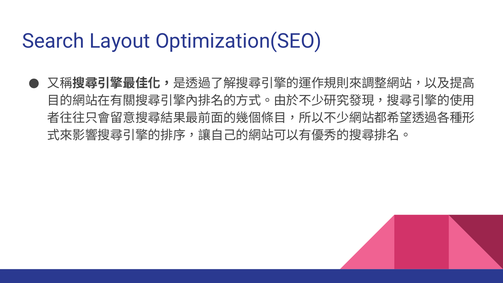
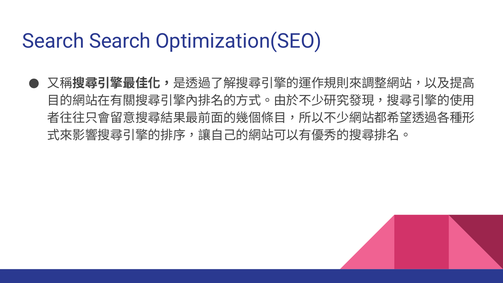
Search Layout: Layout -> Search (120, 41)
